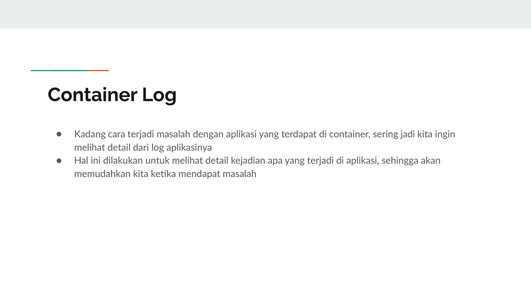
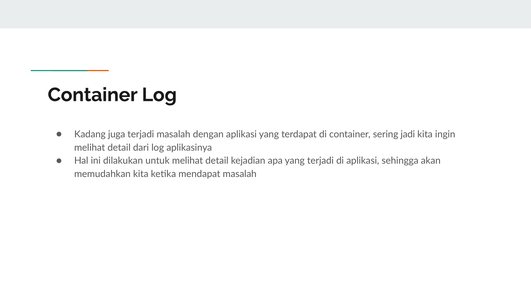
cara: cara -> juga (117, 134)
